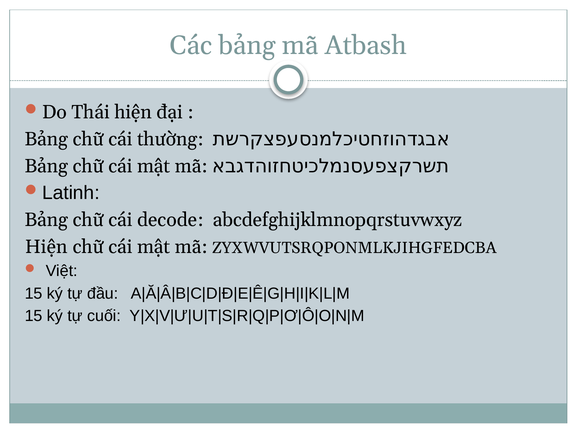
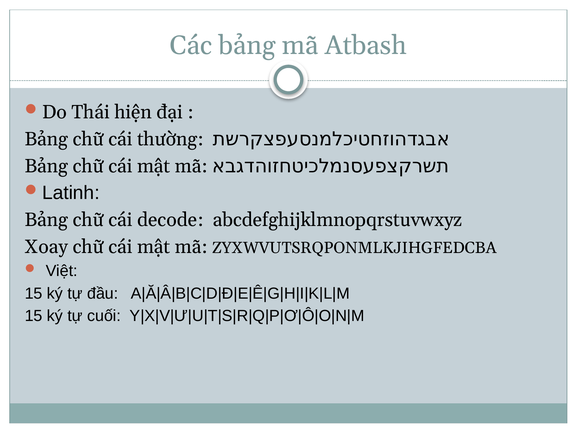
Hiện: Hiện -> Xoay (46, 247)
